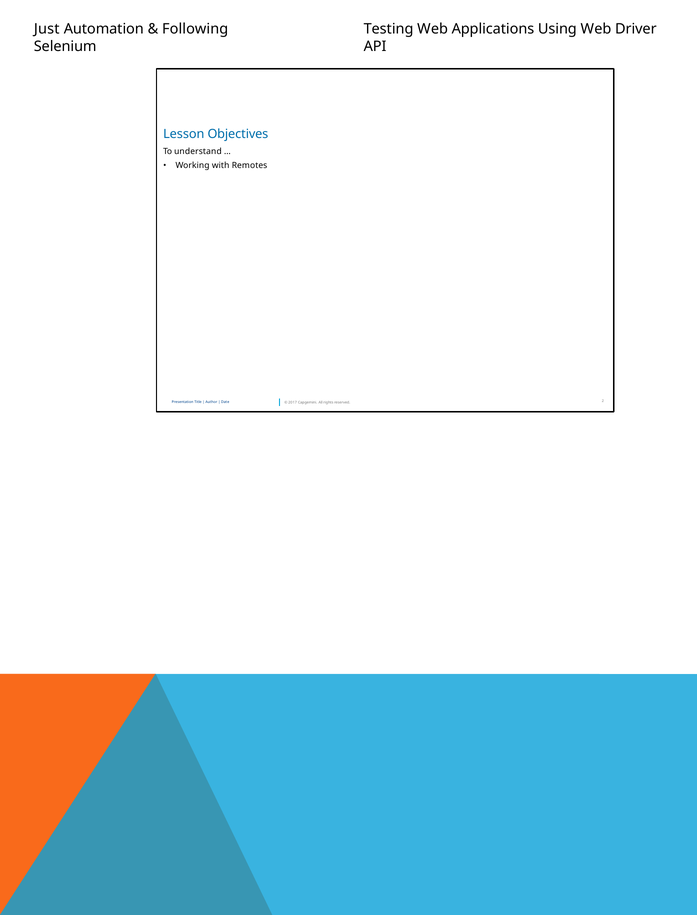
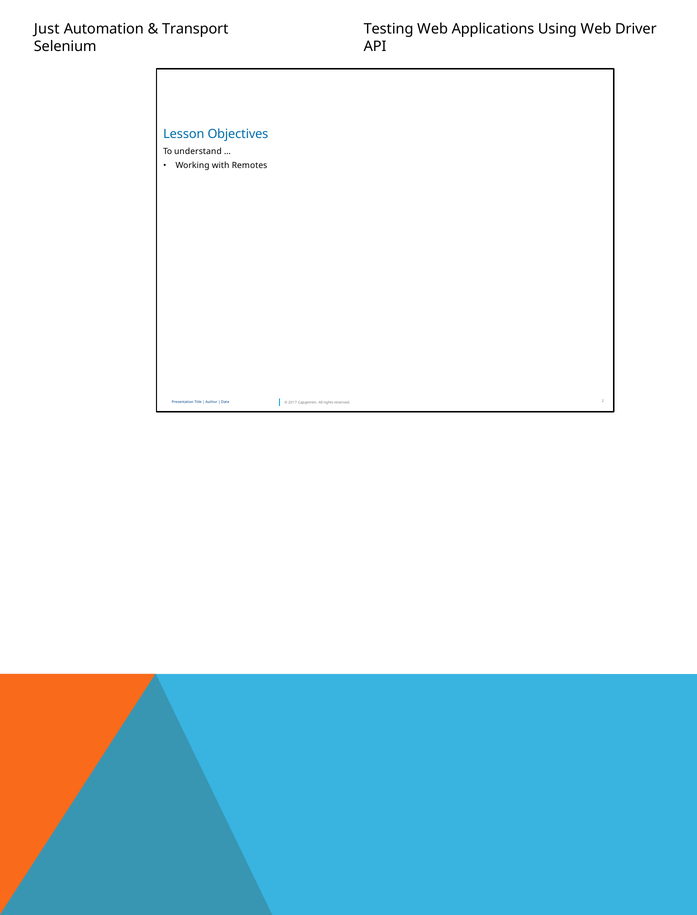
Following: Following -> Transport (195, 29)
